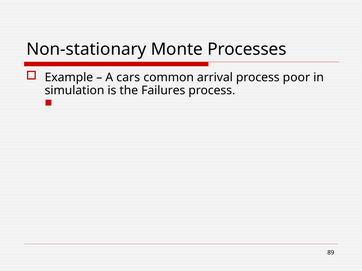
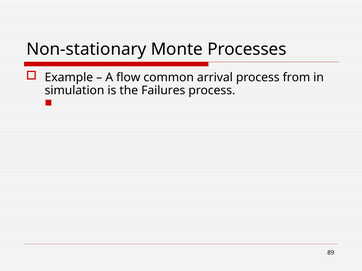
cars: cars -> flow (128, 78)
poor: poor -> from (296, 78)
